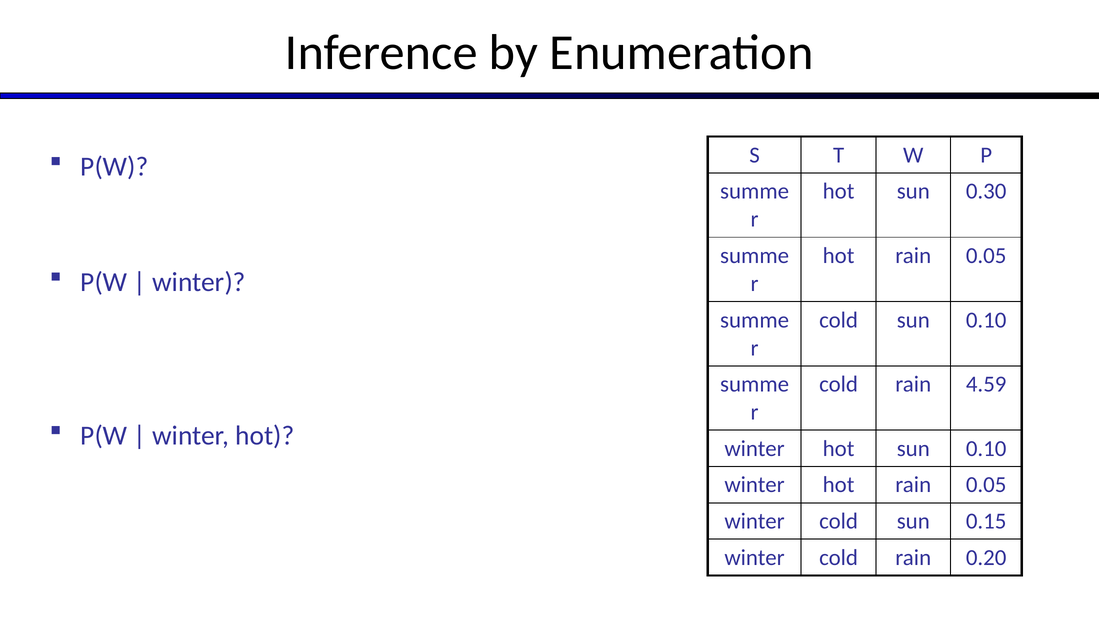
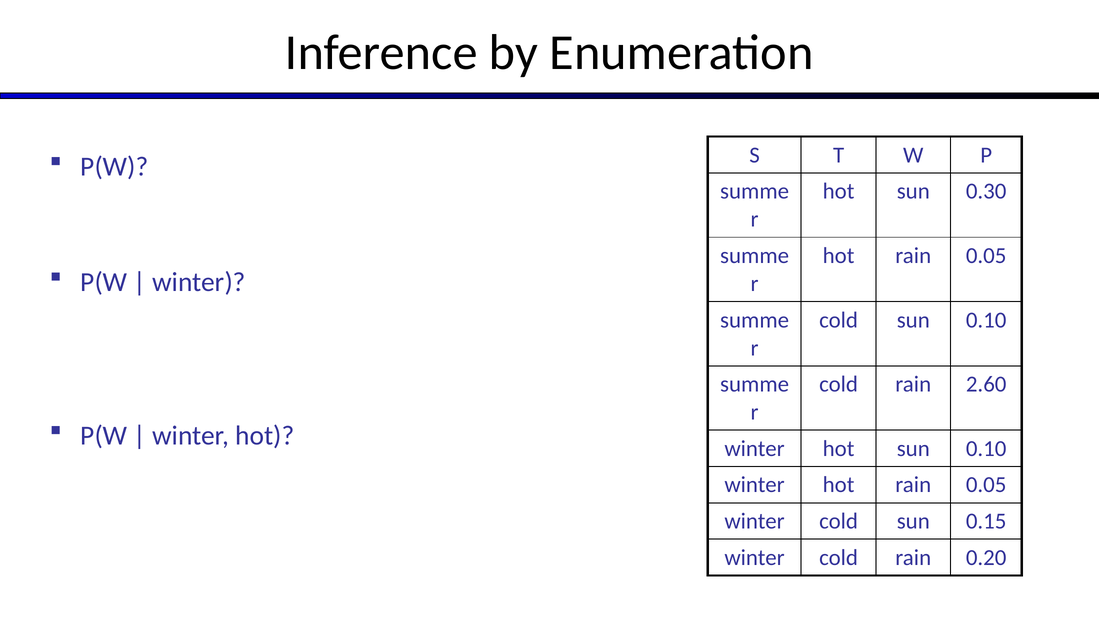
4.59: 4.59 -> 2.60 (986, 384)
